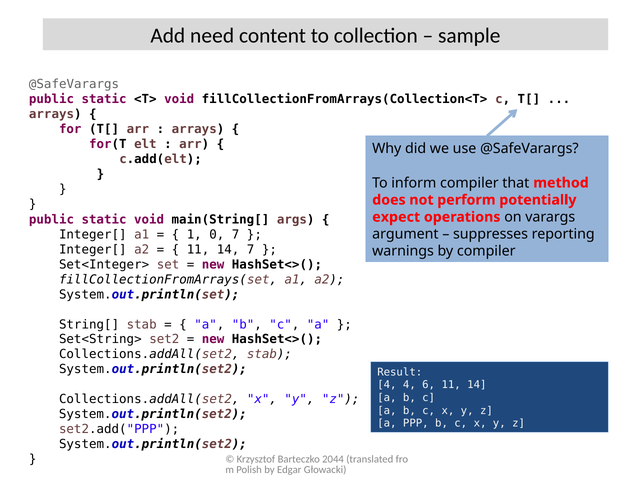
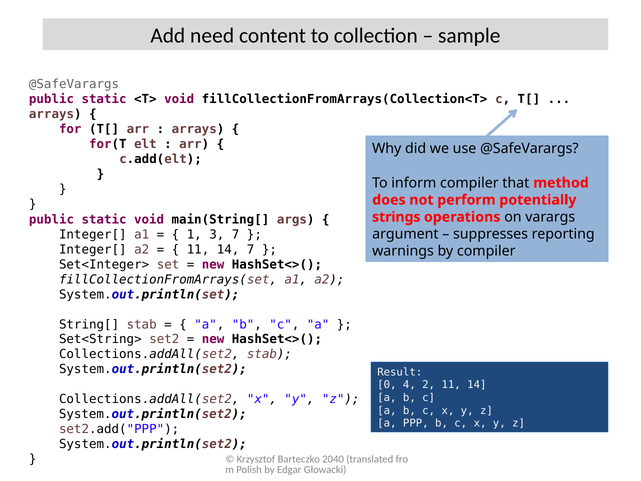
expect: expect -> strings (396, 217)
0: 0 -> 3 (217, 234)
4: 4 -> 0 (387, 385)
6: 6 -> 2 (429, 385)
2044: 2044 -> 2040 (333, 459)
